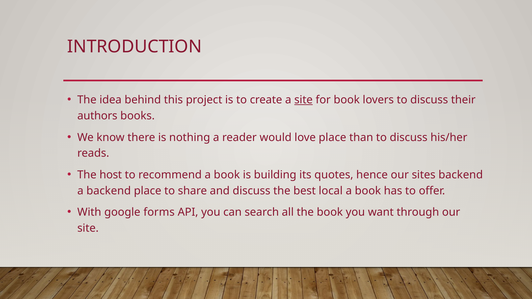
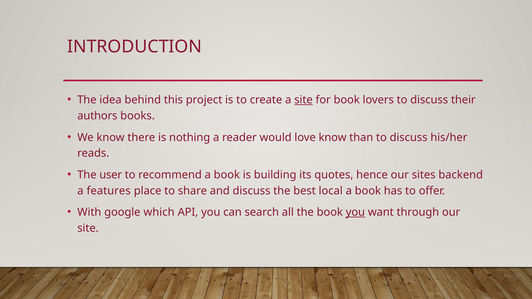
love place: place -> know (333, 137)
host: host -> user (111, 175)
a backend: backend -> features (109, 191)
forms: forms -> which (159, 212)
you underline: none -> present (355, 212)
